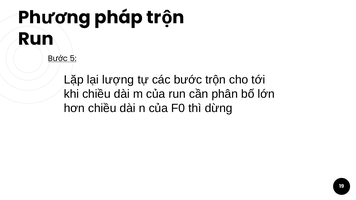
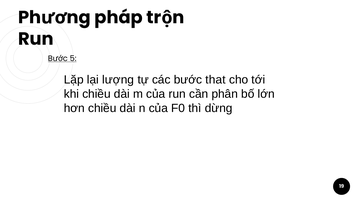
trộn: trộn -> that (216, 80)
